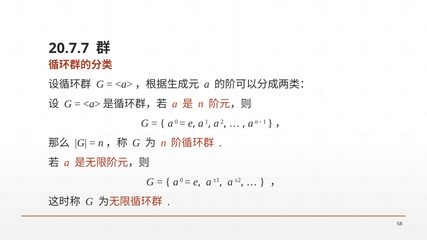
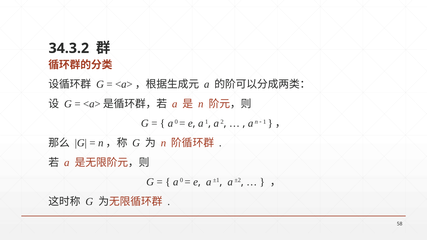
20.7.7: 20.7.7 -> 34.3.2 (69, 48)
